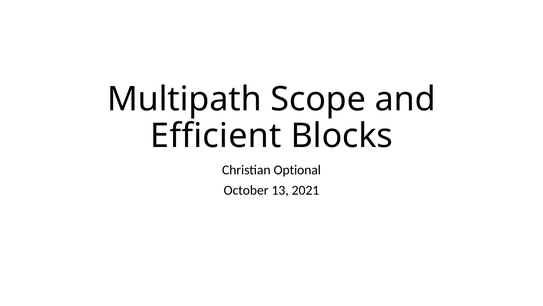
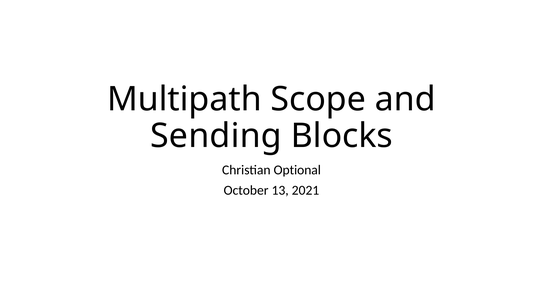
Efficient: Efficient -> Sending (216, 136)
